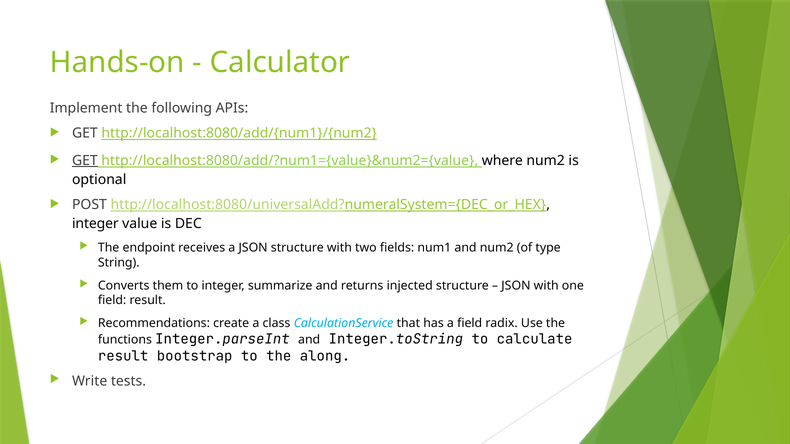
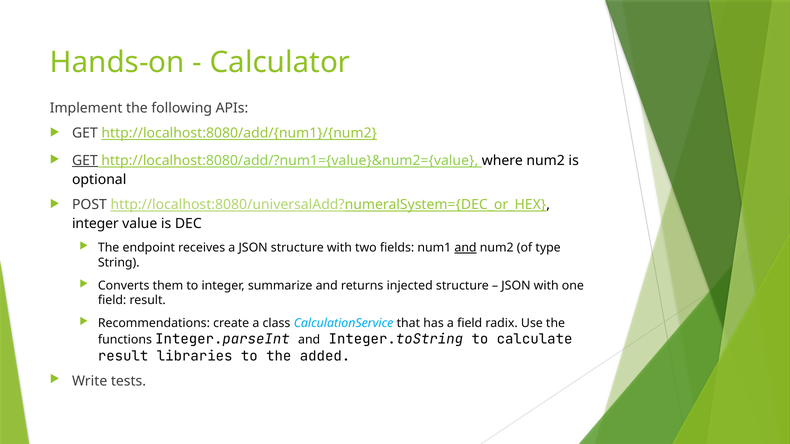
and underline: none -> present (466, 248)
bootstrap: bootstrap -> libraries (195, 356)
along: along -> added (325, 356)
